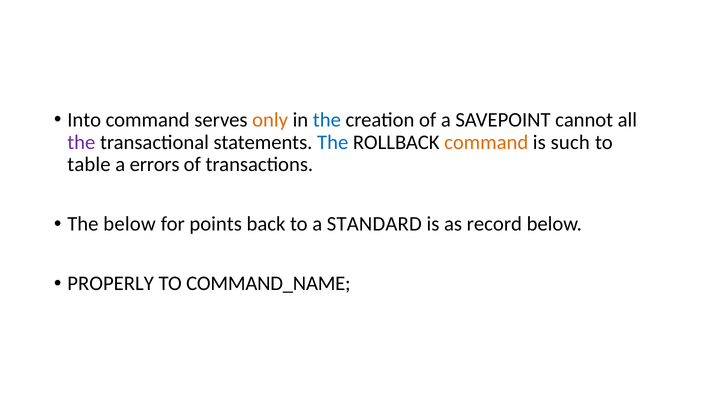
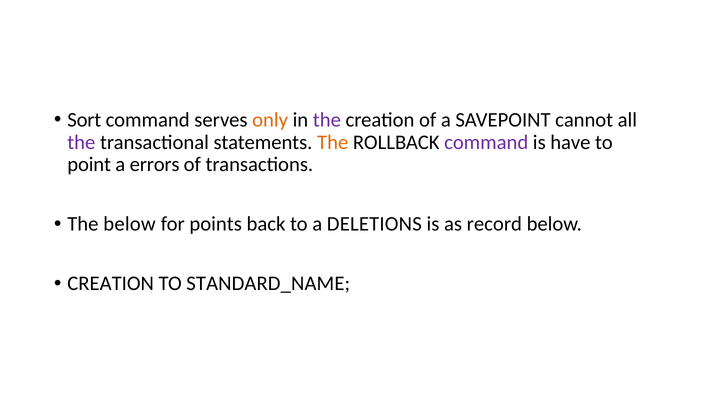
Into: Into -> Sort (84, 120)
the colour: blue -> purple (327, 120)
The colour: blue -> orange (333, 142)
command colour: orange -> purple (486, 142)
such: such -> have (570, 142)
table: table -> point (89, 165)
STANDARD: STANDARD -> DELETIONS (374, 224)
PROPERLY: PROPERLY -> CREATION (111, 283)
COMMAND_NAME: COMMAND_NAME -> STANDARD_NAME (268, 283)
